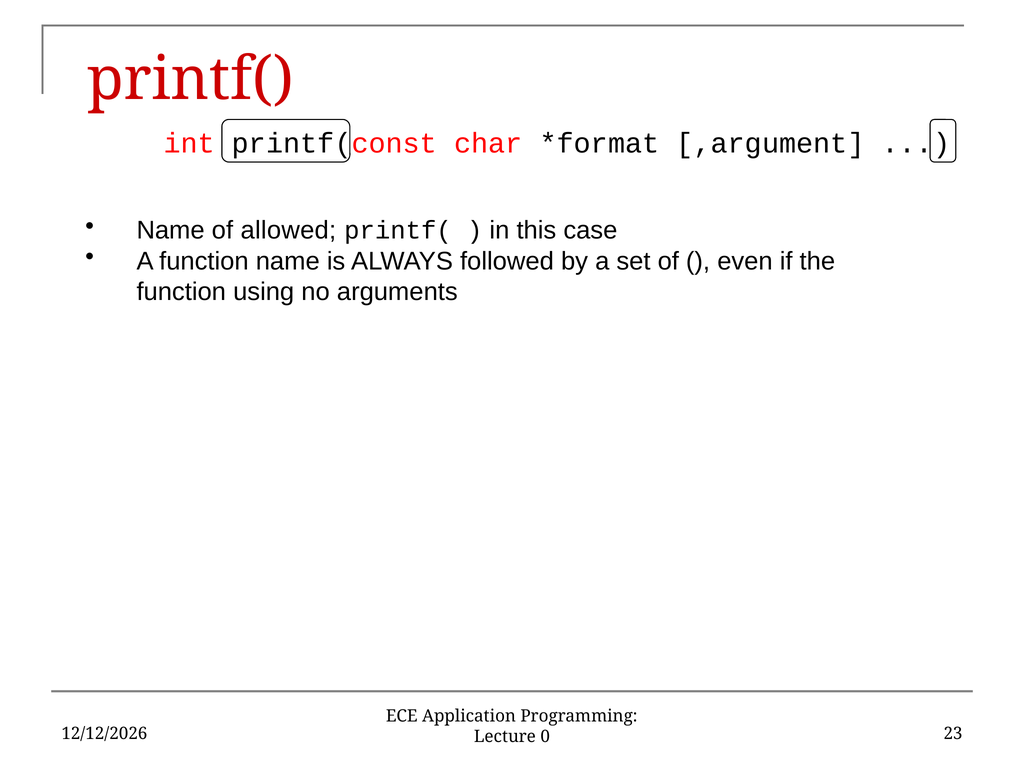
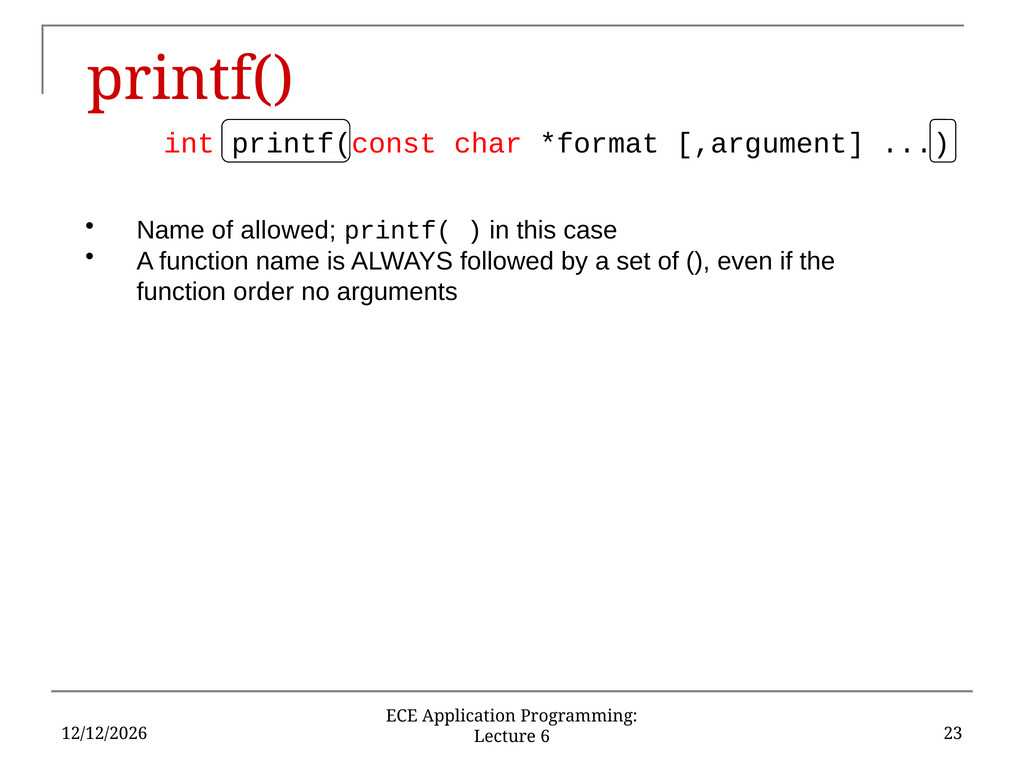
using: using -> order (264, 292)
0: 0 -> 6 (545, 737)
